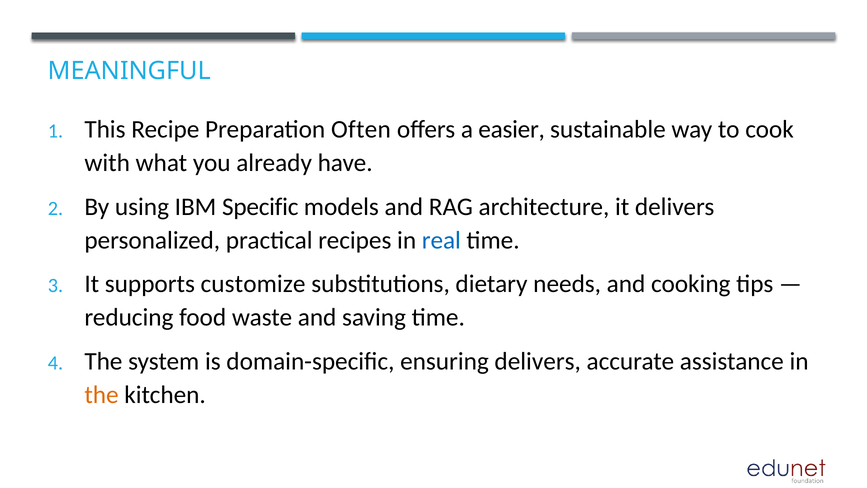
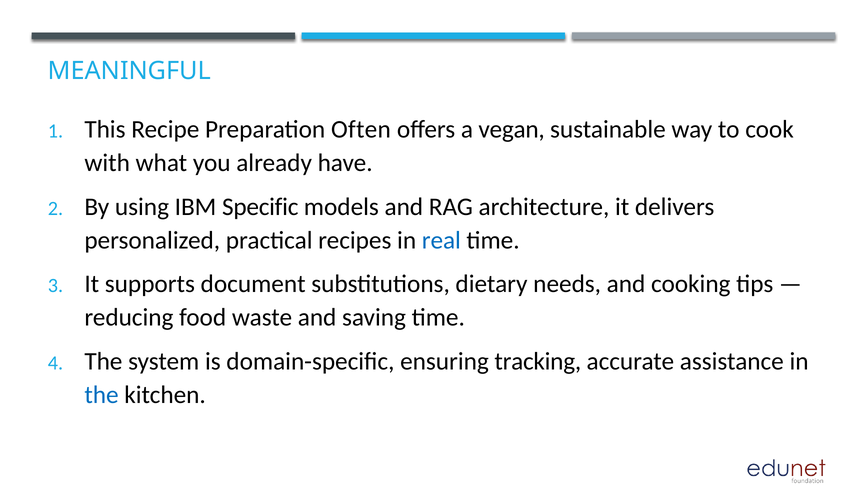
easier: easier -> vegan (512, 129)
customize: customize -> document (253, 284)
ensuring delivers: delivers -> tracking (538, 361)
the colour: orange -> blue (102, 395)
